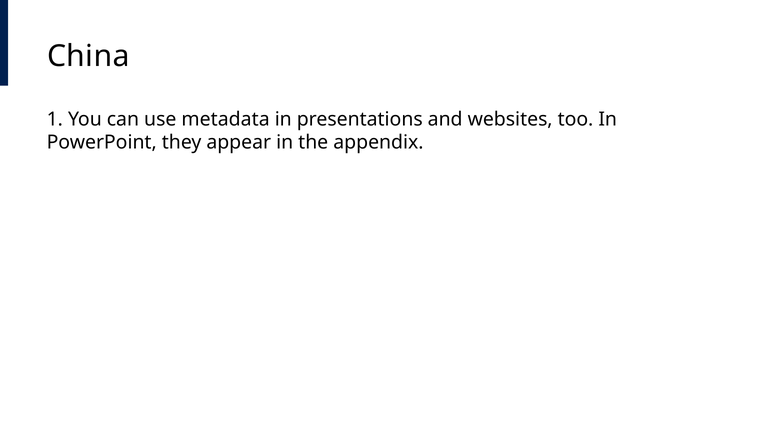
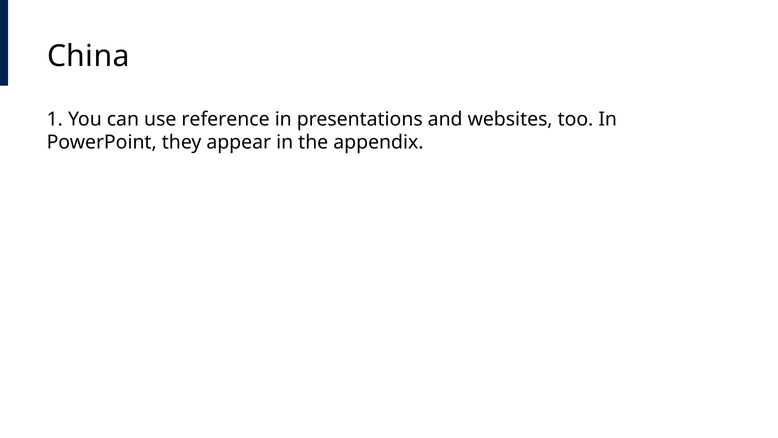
metadata: metadata -> reference (226, 119)
